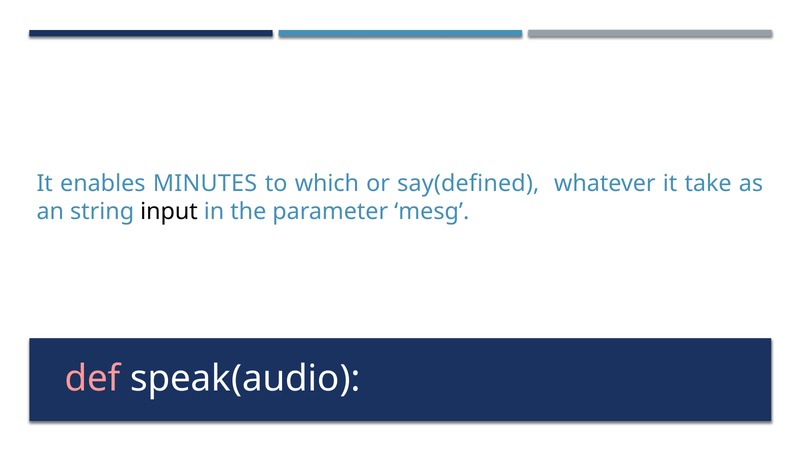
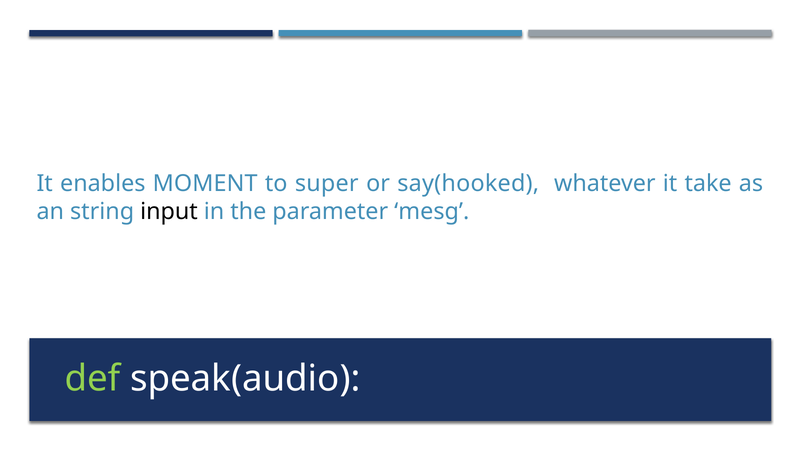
MINUTES: MINUTES -> MOMENT (205, 184)
which: which -> super (327, 184)
say(defined: say(defined -> say(hooked (468, 184)
def colour: pink -> light green (93, 378)
